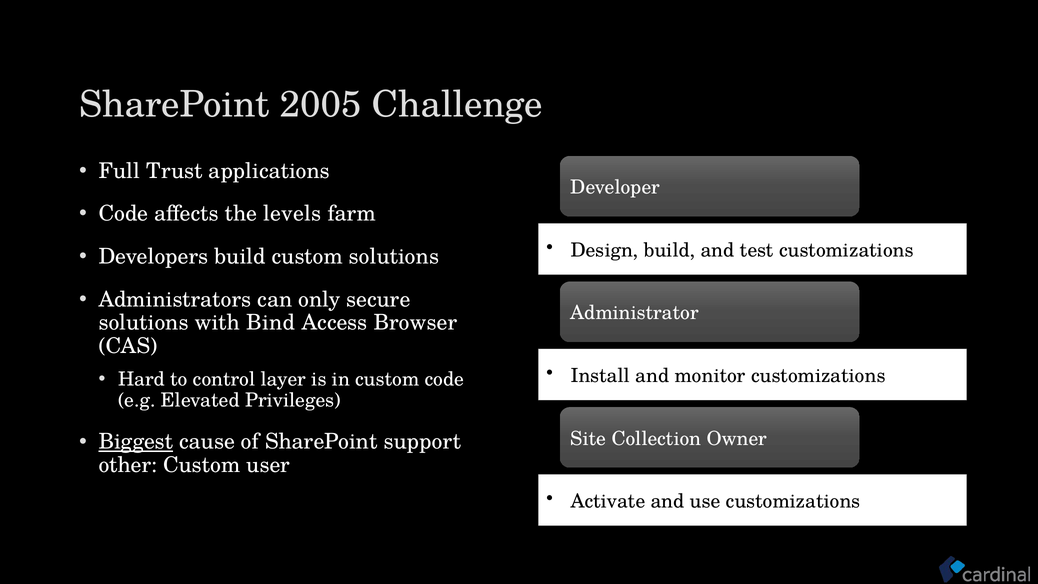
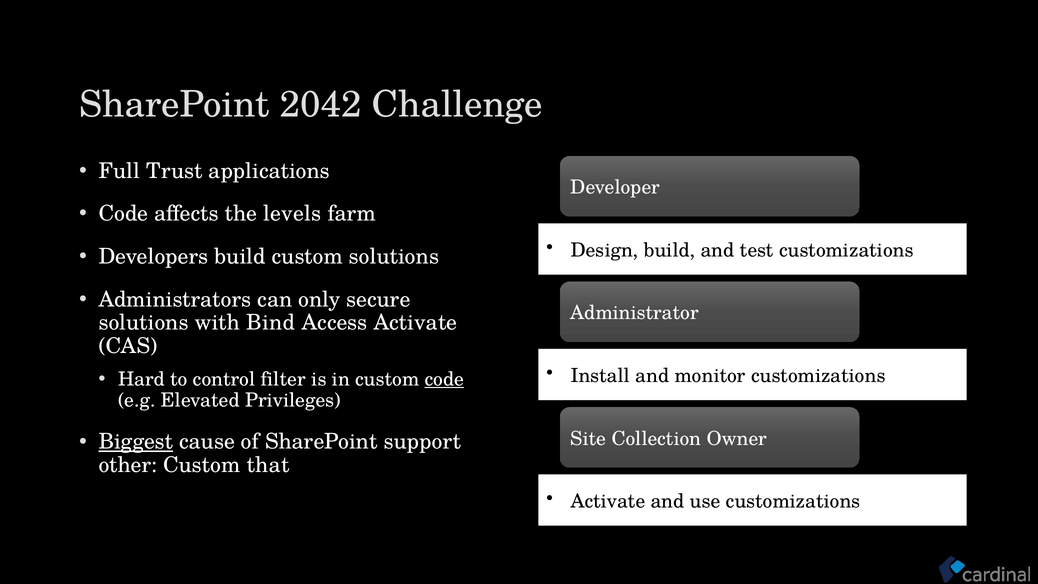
2005: 2005 -> 2042 (321, 105)
Access Browser: Browser -> Activate (415, 323)
layer: layer -> filter (283, 379)
code underline: none -> present (444, 379)
user: user -> that (268, 465)
